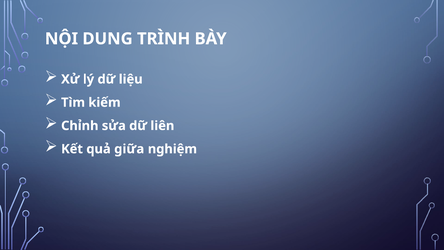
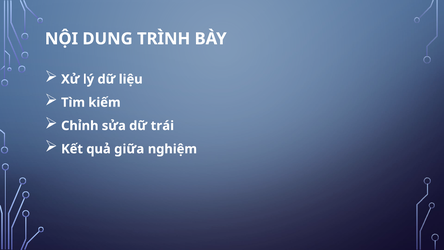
liên: liên -> trái (162, 126)
